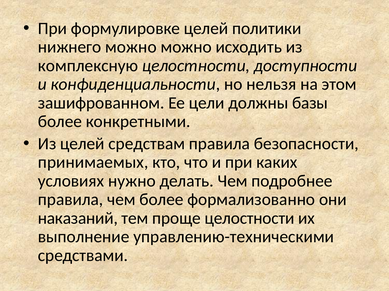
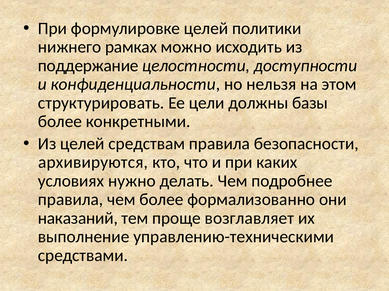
нижнего можно: можно -> рамках (131, 47)
комплексную: комплексную -> поддержание (88, 66)
зашифрованном: зашифрованном -> структурировать (101, 103)
принимаемых: принимаемых -> архивируются (93, 163)
проще целостности: целостности -> возглавляет (249, 219)
